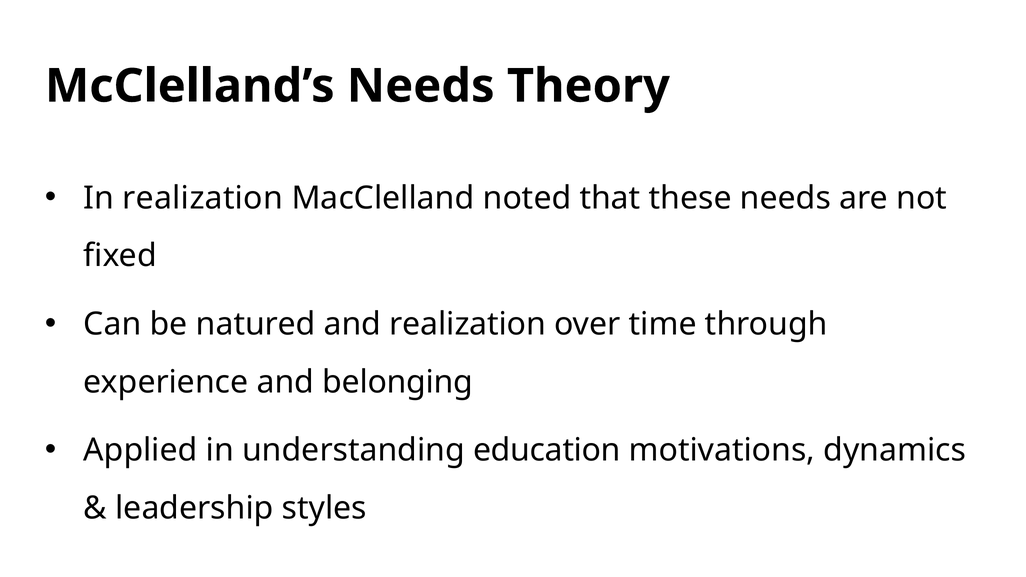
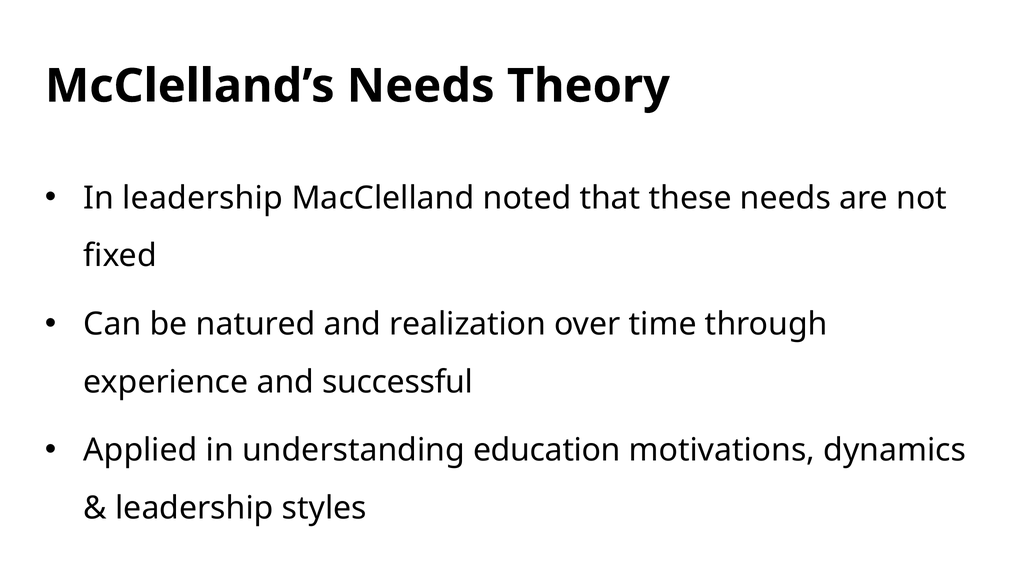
In realization: realization -> leadership (203, 198)
belonging: belonging -> successful (398, 382)
